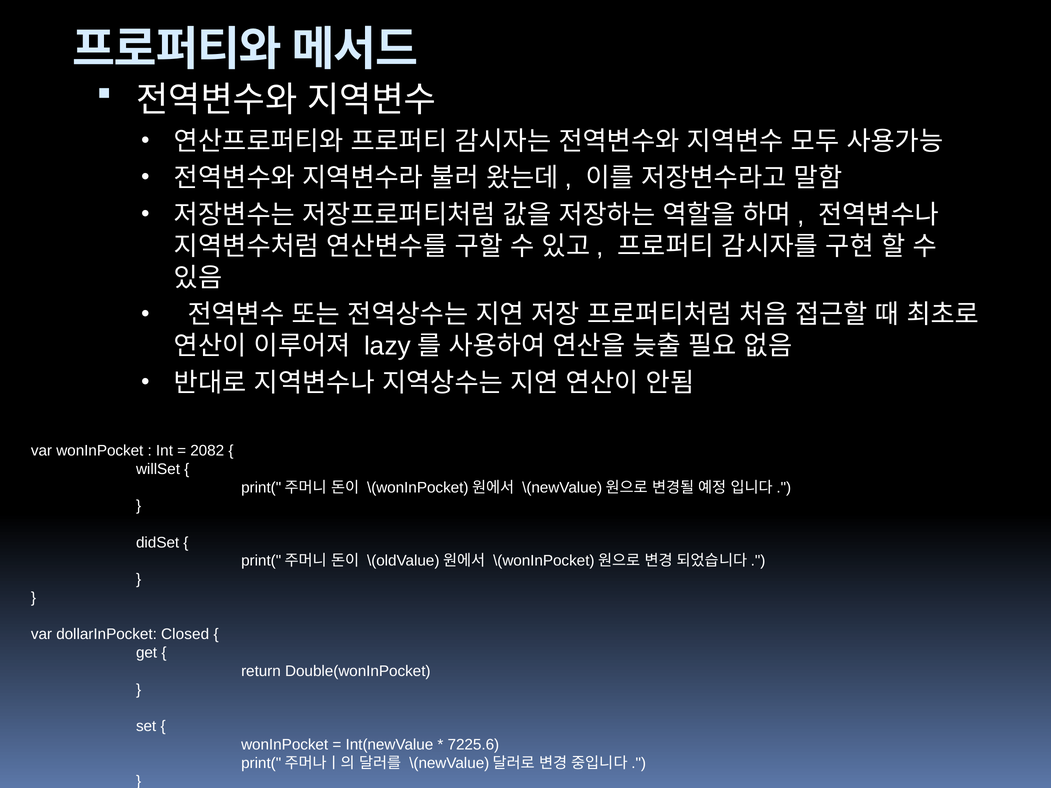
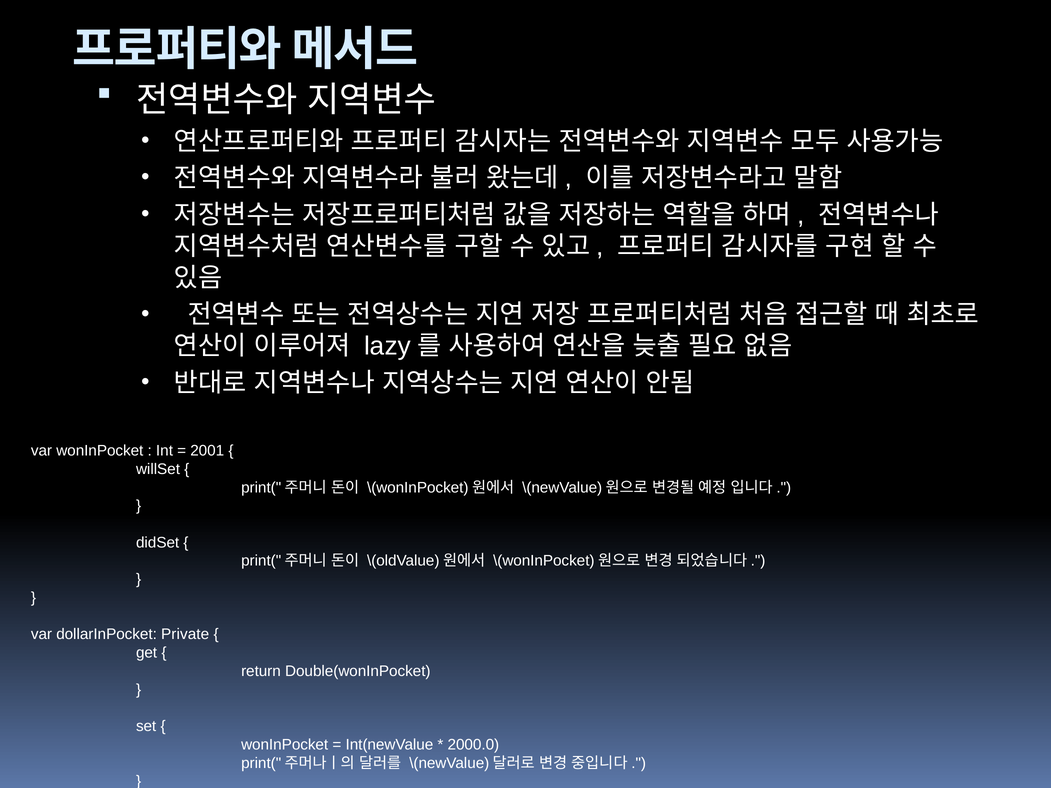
2082: 2082 -> 2001 (207, 451)
Closed: Closed -> Private (185, 635)
7225.6: 7225.6 -> 2000.0 (473, 745)
